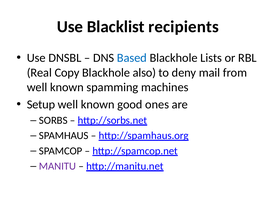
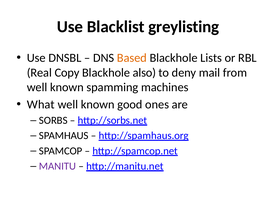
recipients: recipients -> greylisting (184, 27)
Based colour: blue -> orange (132, 58)
Setup: Setup -> What (41, 105)
